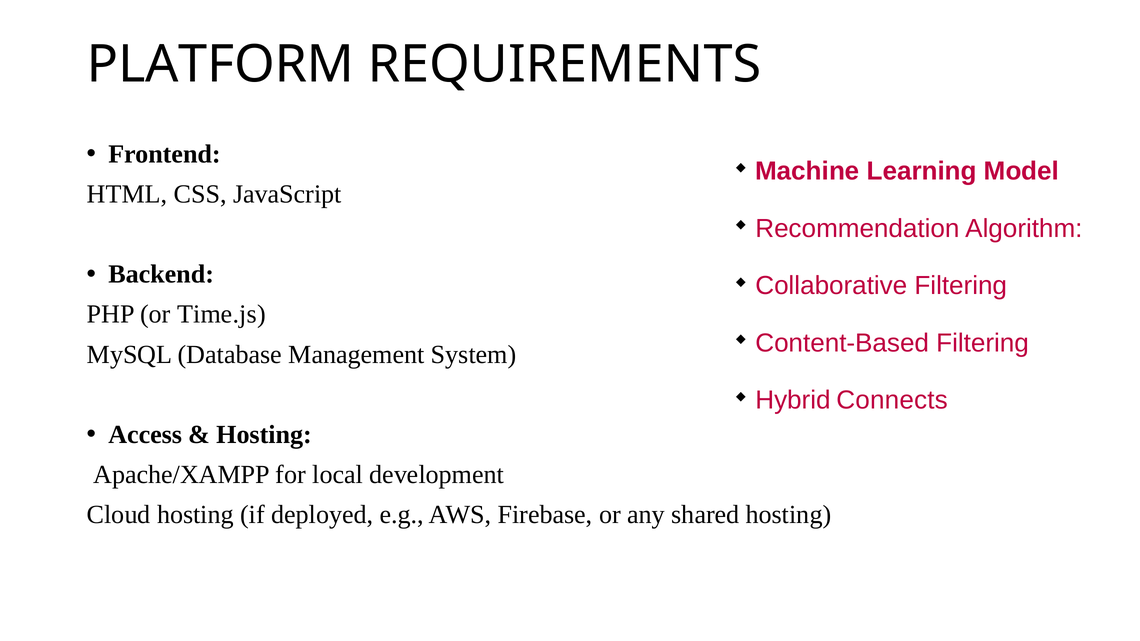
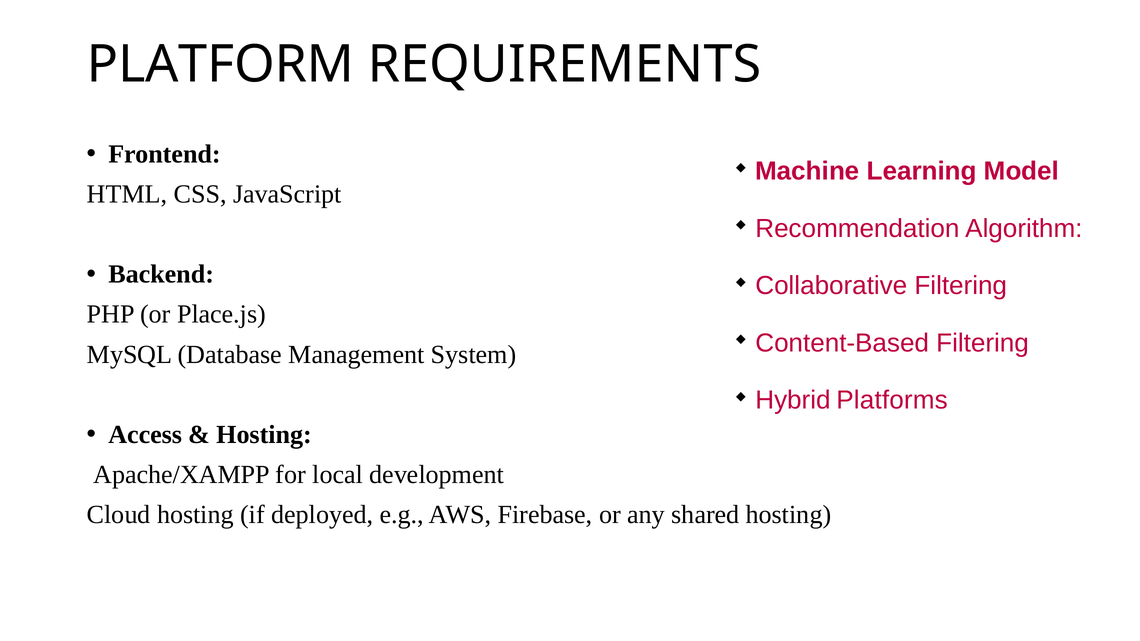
Time.js: Time.js -> Place.js (222, 314)
Connects: Connects -> Platforms (892, 400)
